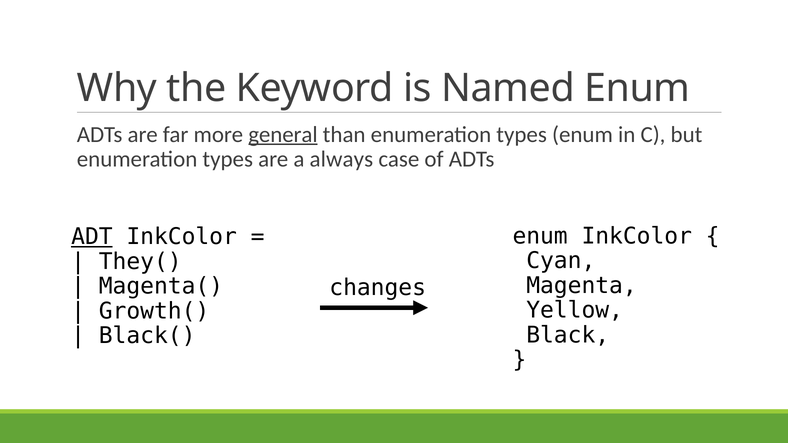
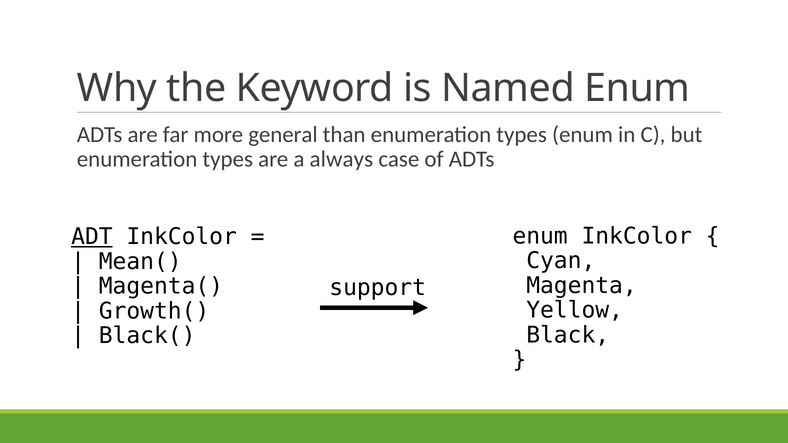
general underline: present -> none (283, 135)
They(: They( -> Mean( (140, 262)
changes: changes -> support (378, 288)
